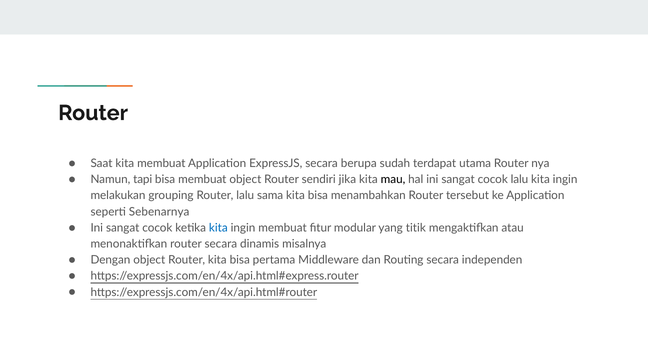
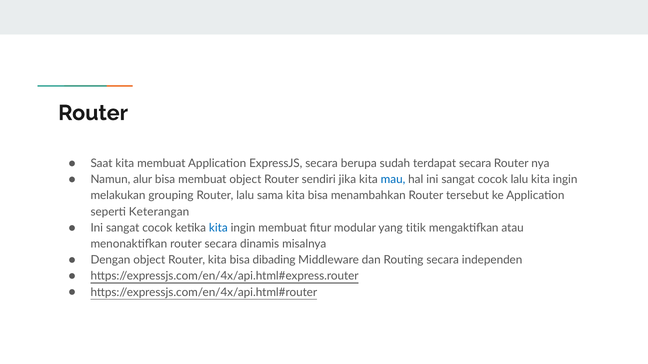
terdapat utama: utama -> secara (475, 164)
tapi: tapi -> alur (143, 180)
mau colour: black -> blue (393, 180)
Sebenarnya: Sebenarnya -> Keterangan (159, 212)
pertama: pertama -> dibading (274, 260)
